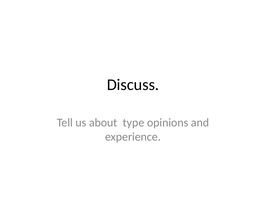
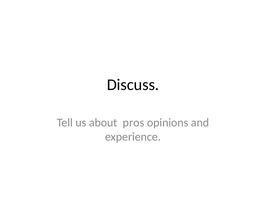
type: type -> pros (133, 122)
